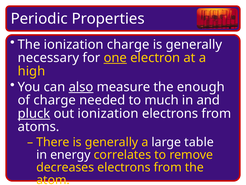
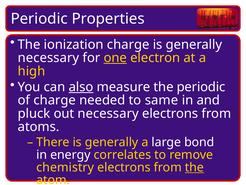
the enough: enough -> periodic (201, 87)
much: much -> same (161, 100)
pluck underline: present -> none (34, 113)
out ionization: ionization -> necessary (108, 113)
table: table -> bond (199, 142)
decreases: decreases -> chemistry (65, 167)
the underline: none -> present (194, 167)
